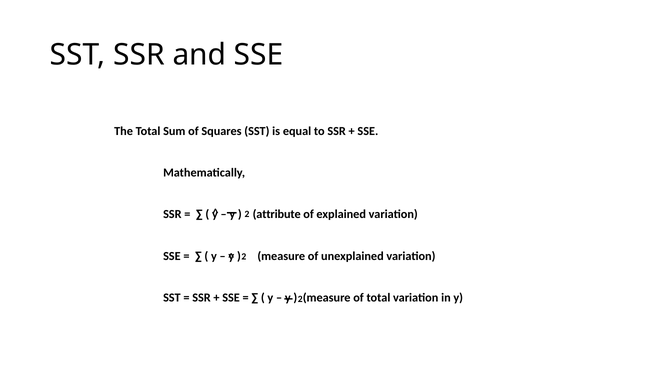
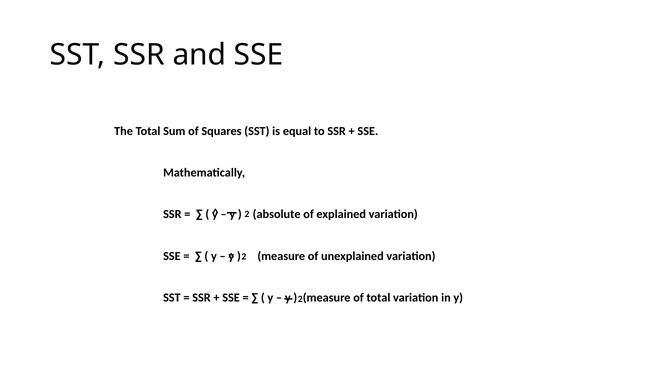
attribute: attribute -> absolute (277, 215)
